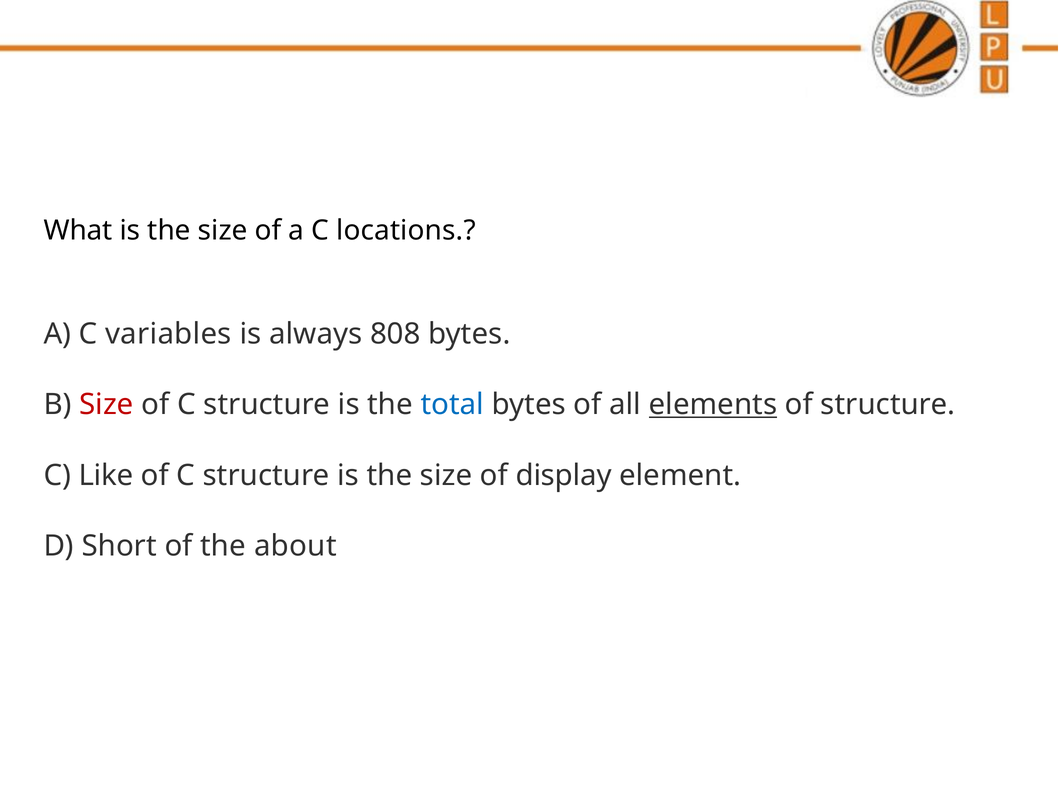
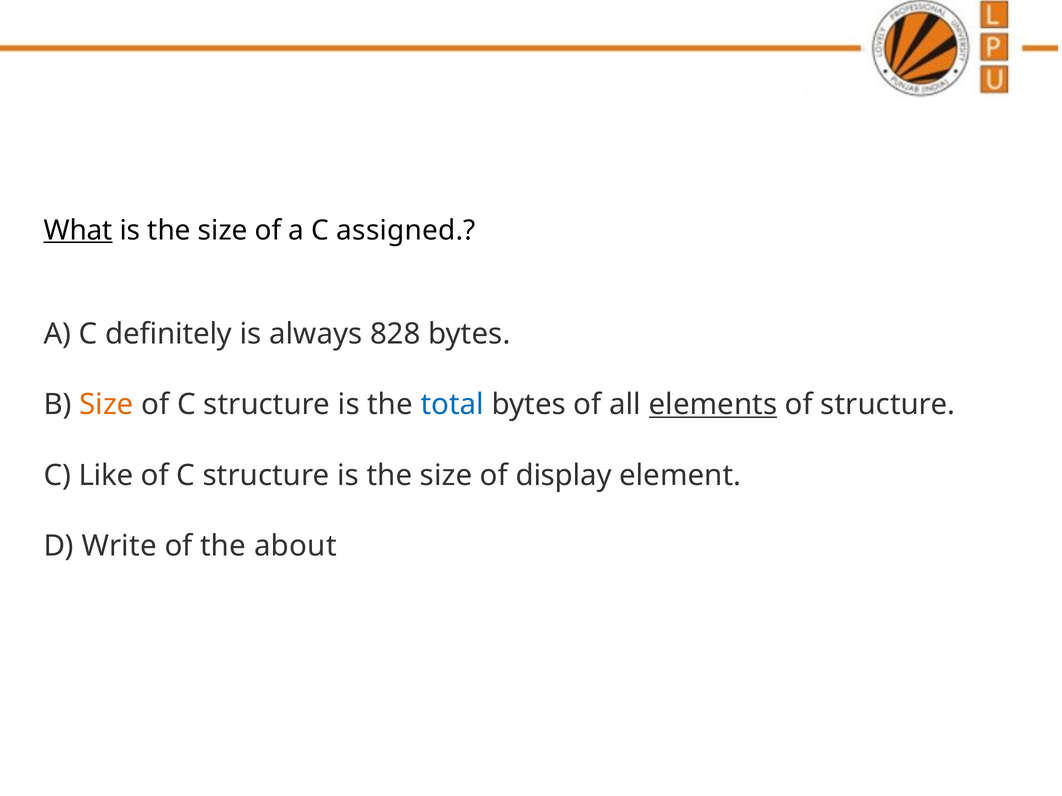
What underline: none -> present (78, 230)
locations: locations -> assigned (406, 230)
variables: variables -> definitely (169, 334)
808: 808 -> 828 (395, 334)
Size colour: red -> orange (106, 405)
Short: Short -> Write (119, 546)
